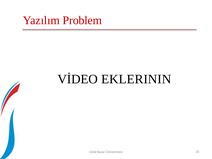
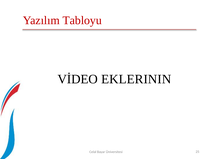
Problem: Problem -> Tabloyu (82, 20)
